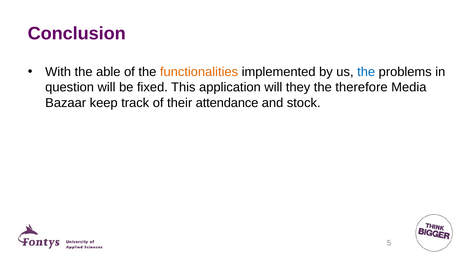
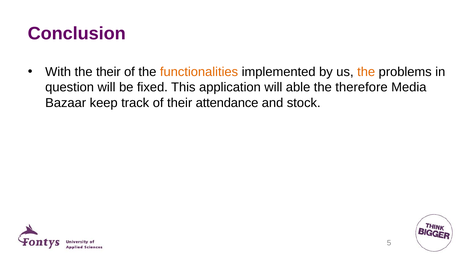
the able: able -> their (108, 72)
the colour: blue -> orange (366, 72)
they: they -> able (298, 87)
